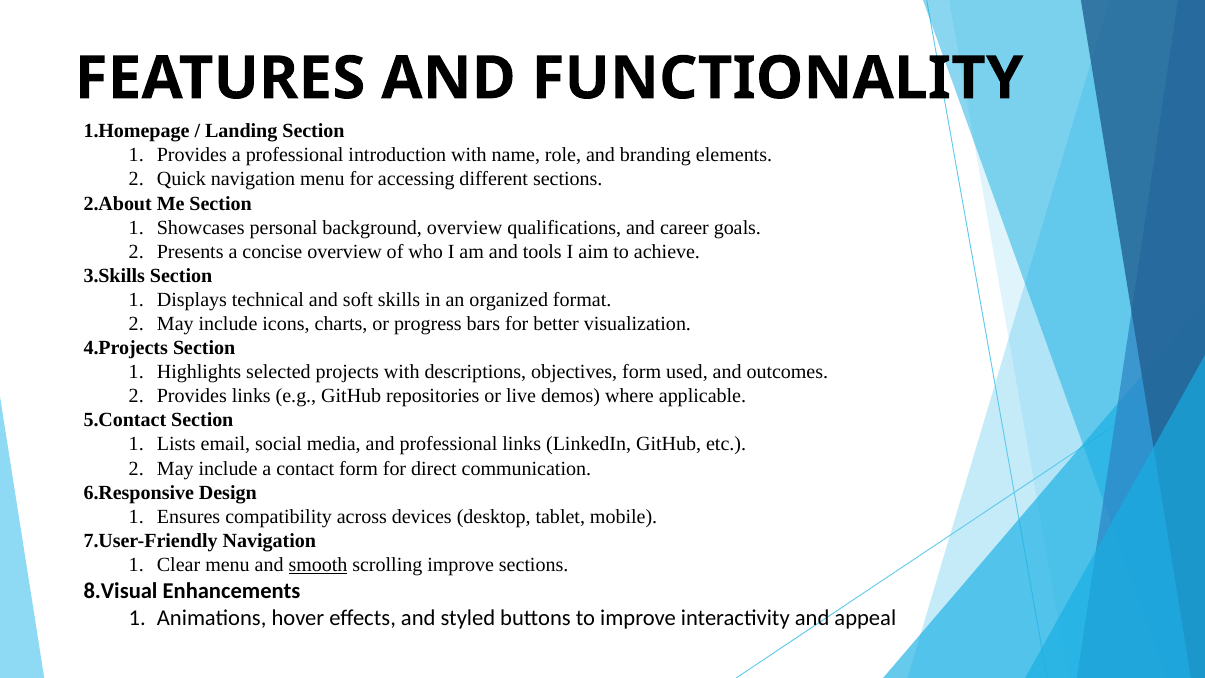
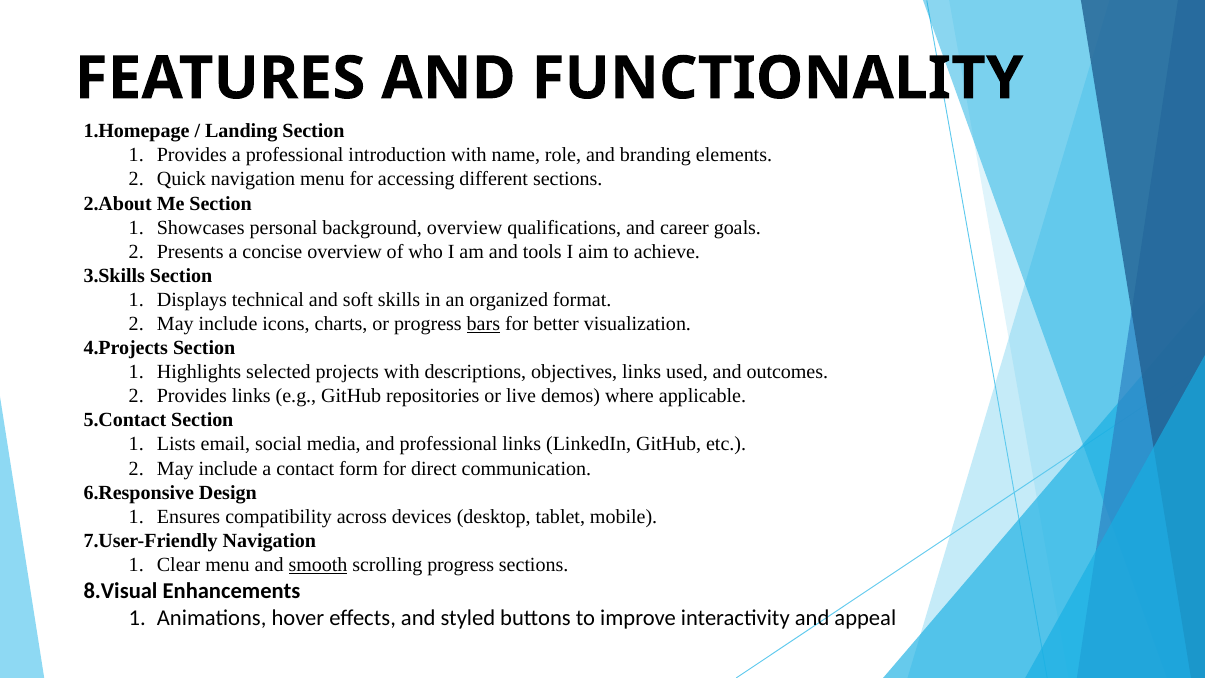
bars underline: none -> present (483, 324)
objectives form: form -> links (642, 372)
scrolling improve: improve -> progress (461, 565)
